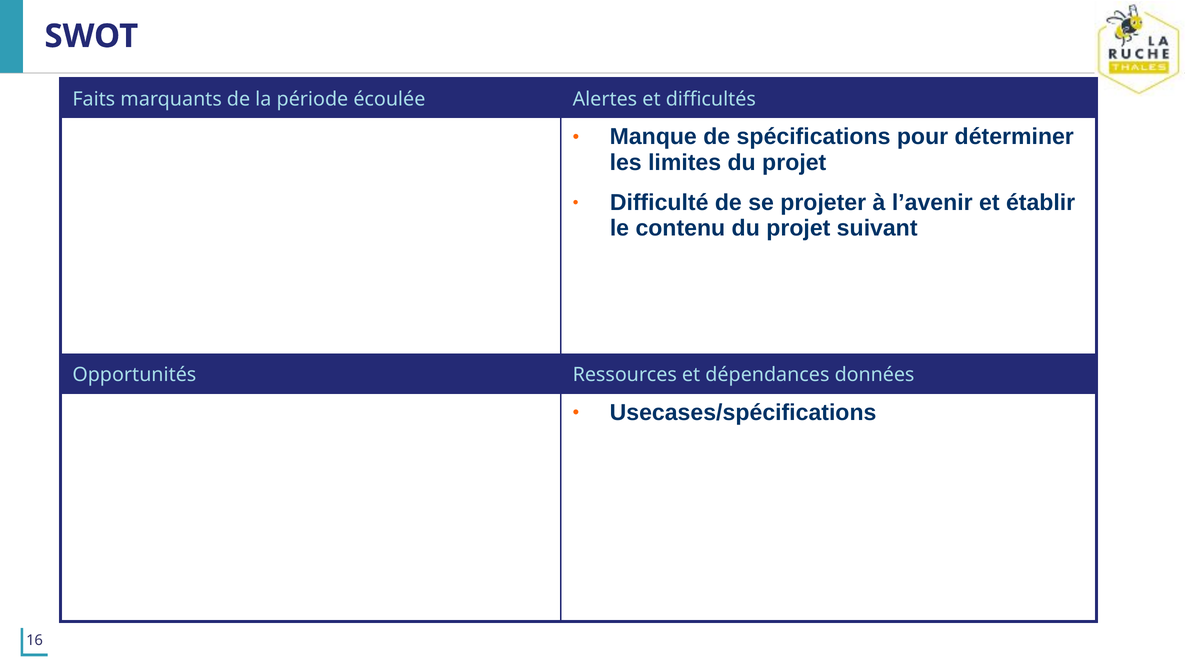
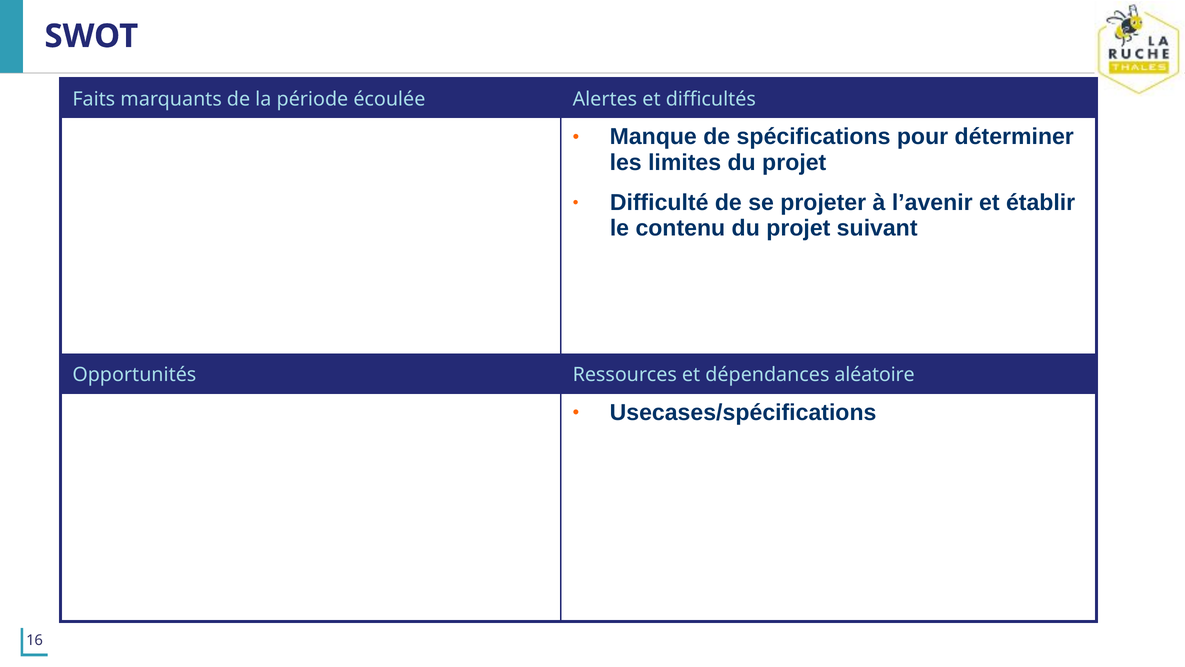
données: données -> aléatoire (875, 375)
